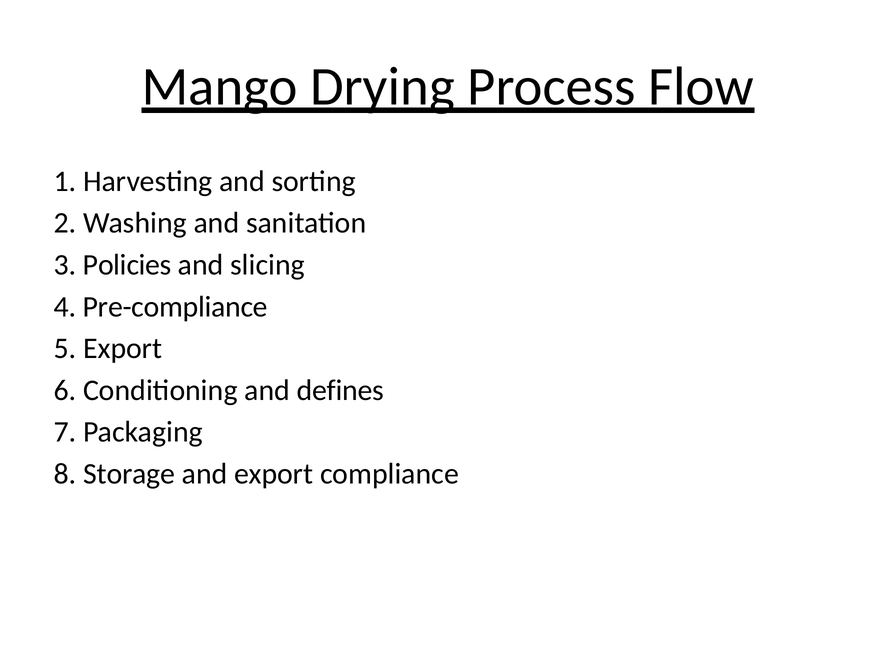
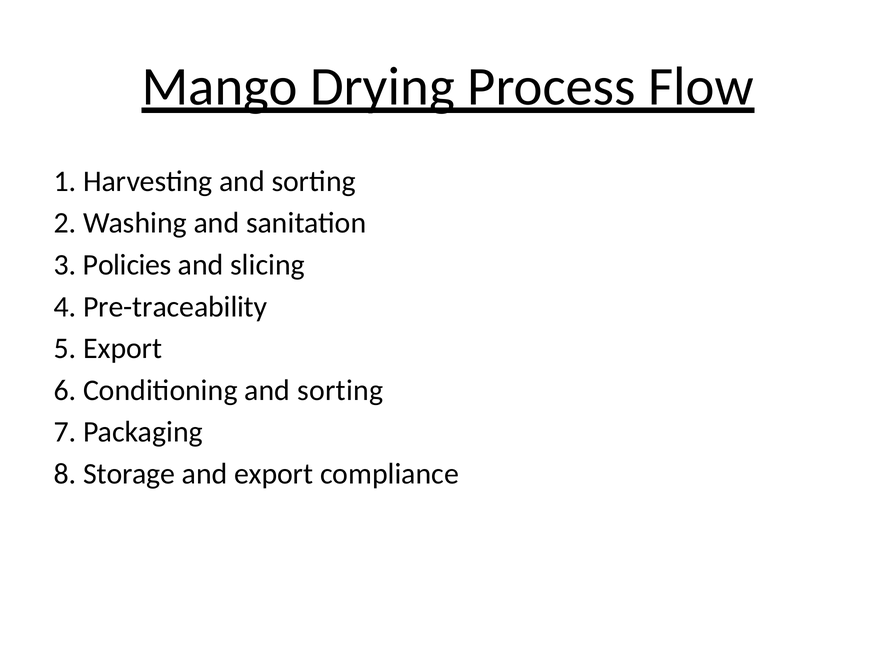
Pre-compliance: Pre-compliance -> Pre-traceability (175, 307)
Conditioning and defines: defines -> sorting (340, 390)
